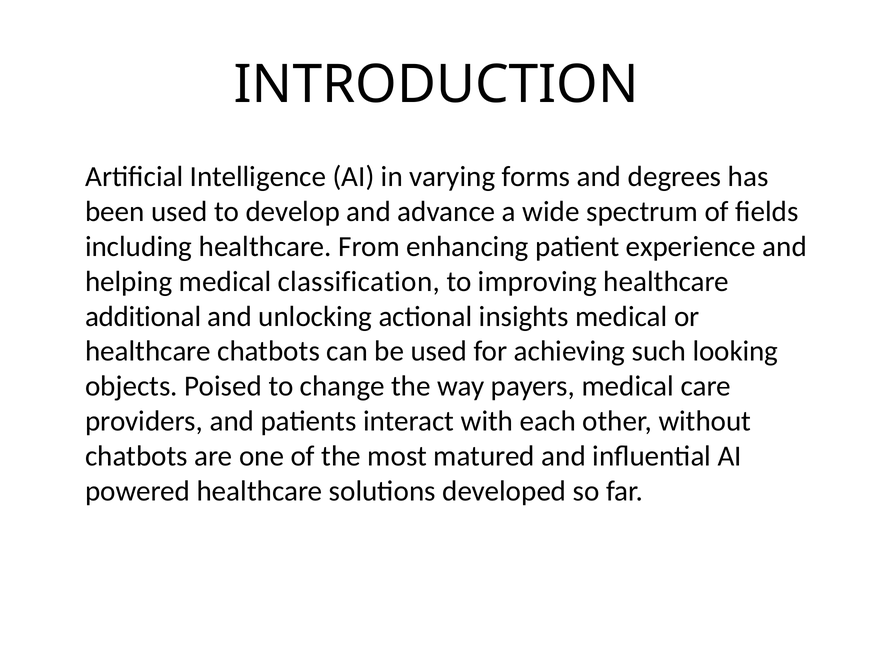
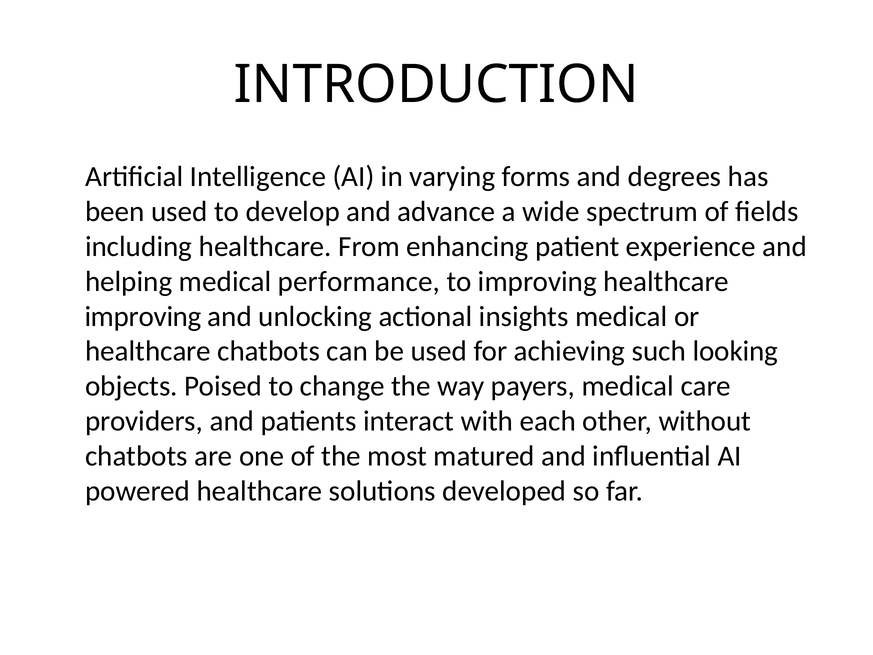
classification: classification -> performance (359, 281)
additional: additional -> improving (143, 316)
